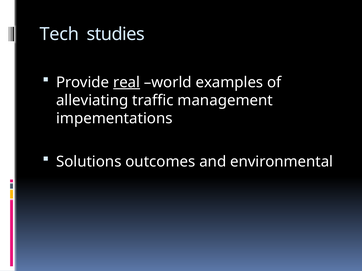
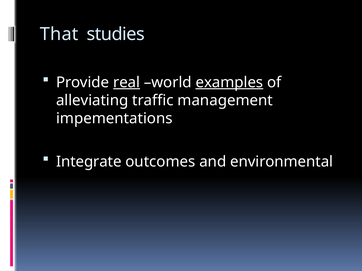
Tech: Tech -> That (59, 34)
examples underline: none -> present (229, 82)
Solutions: Solutions -> Integrate (89, 162)
